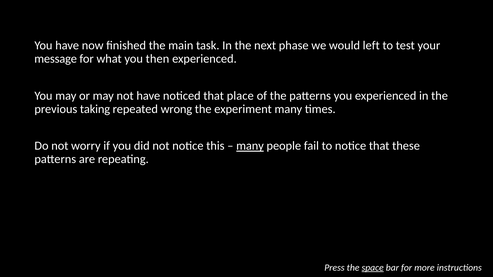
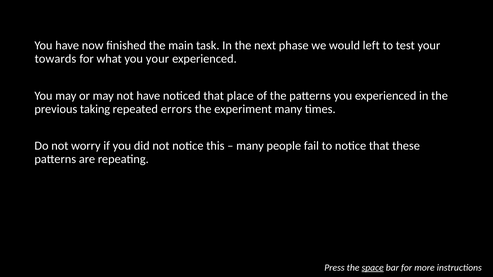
message: message -> towards (55, 59)
you then: then -> your (157, 59)
wrong: wrong -> errors (176, 109)
many underline: present -> none (250, 146)
